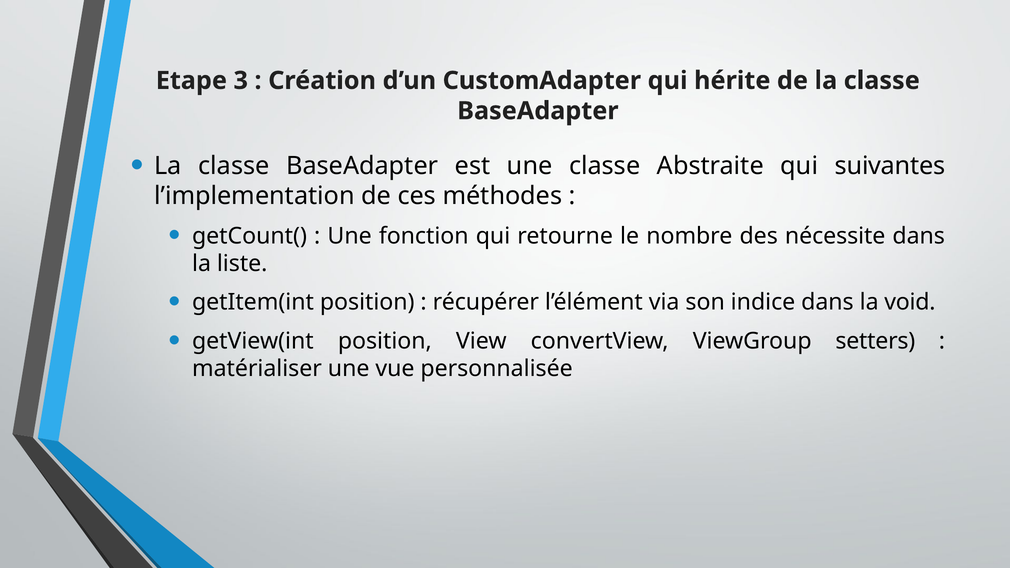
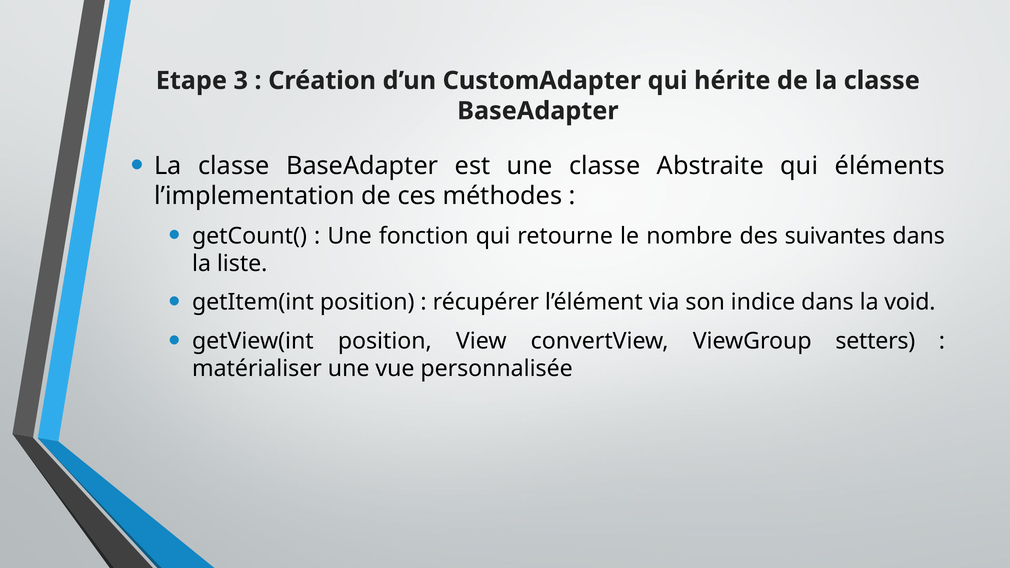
suivantes: suivantes -> éléments (890, 166)
nécessite: nécessite -> suivantes (835, 236)
